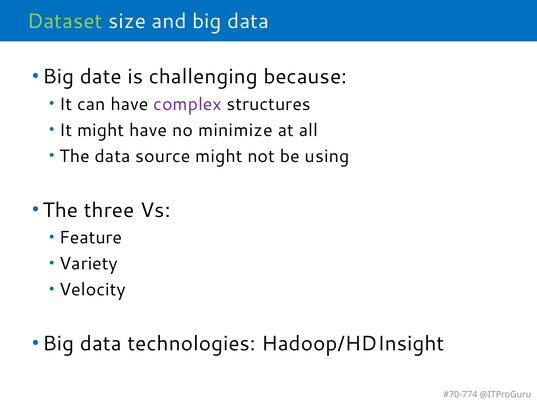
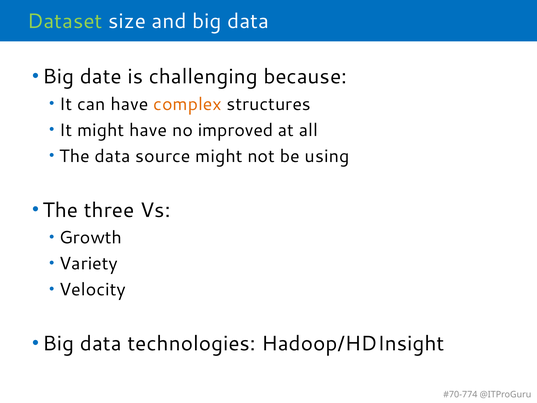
complex colour: purple -> orange (188, 104)
minimize: minimize -> improved (236, 130)
Feature: Feature -> Growth (91, 238)
